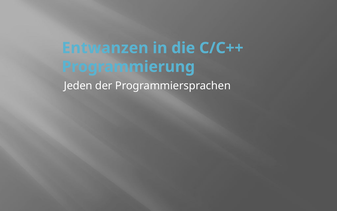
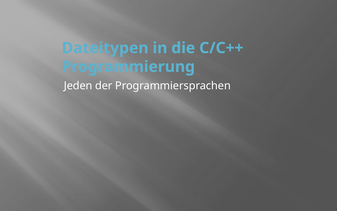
Entwanzen: Entwanzen -> Dateitypen (105, 48)
